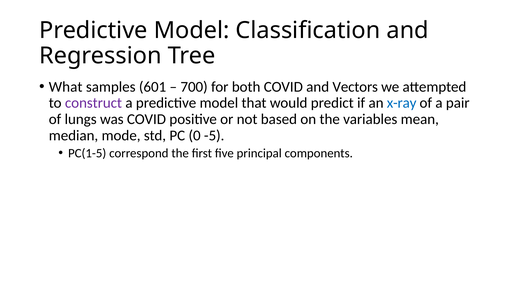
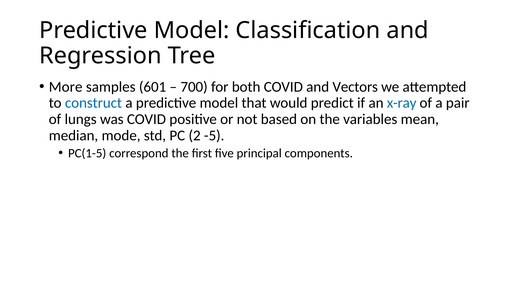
What: What -> More (66, 87)
construct colour: purple -> blue (93, 103)
0: 0 -> 2 (195, 135)
